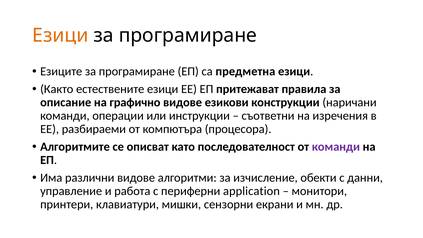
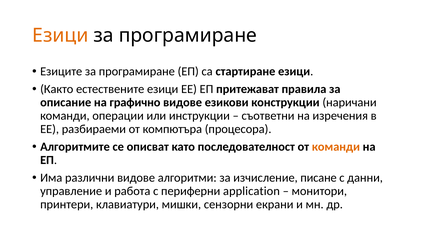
предметна: предметна -> стартиране (245, 71)
команди colour: purple -> orange (336, 147)
обекти: обекти -> писане (319, 178)
